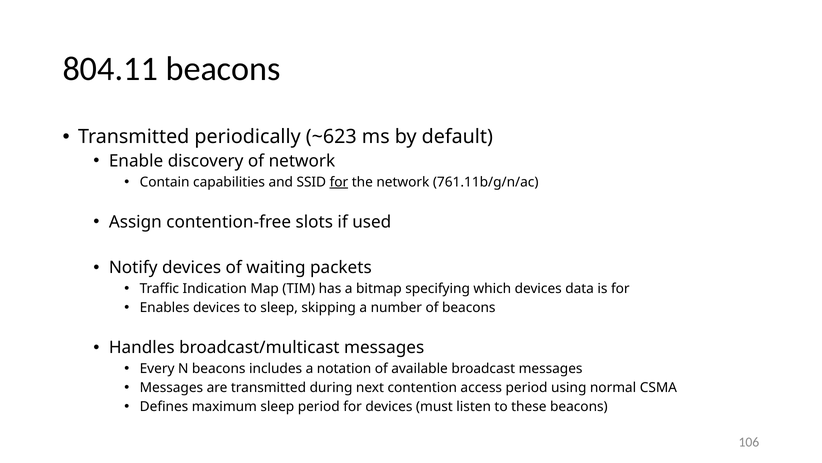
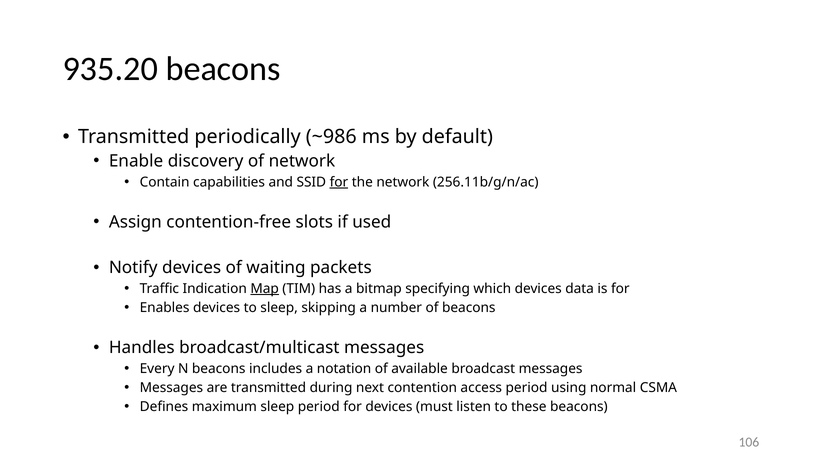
804.11: 804.11 -> 935.20 (110, 69)
~623: ~623 -> ~986 (331, 137)
761.11b/g/n/ac: 761.11b/g/n/ac -> 256.11b/g/n/ac (486, 182)
Map underline: none -> present (265, 288)
